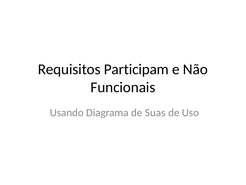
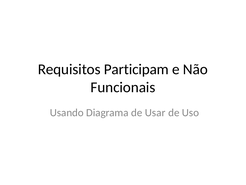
Suas: Suas -> Usar (155, 112)
